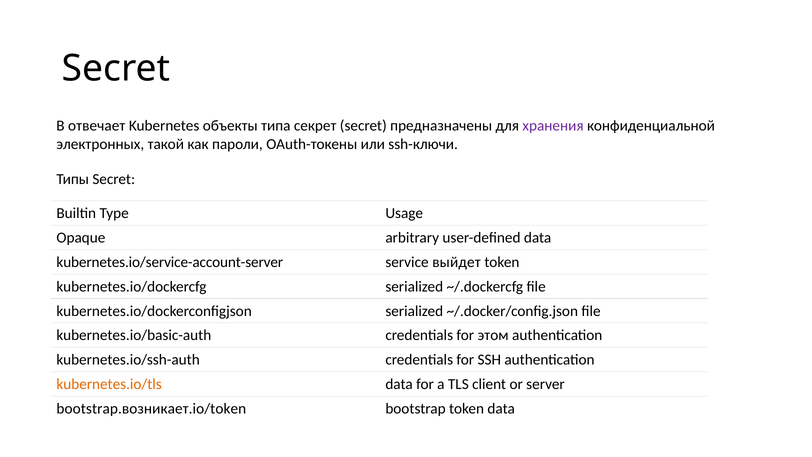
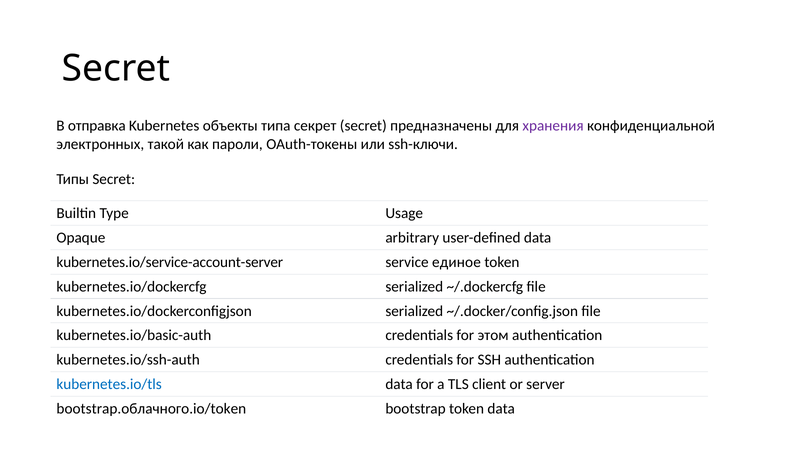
отвечает: отвечает -> отправка (97, 126)
выйдет: выйдет -> единое (456, 262)
kubernetes.io/tls colour: orange -> blue (109, 384)
bootstrap.возникает.io/token: bootstrap.возникает.io/token -> bootstrap.облачного.io/token (151, 408)
